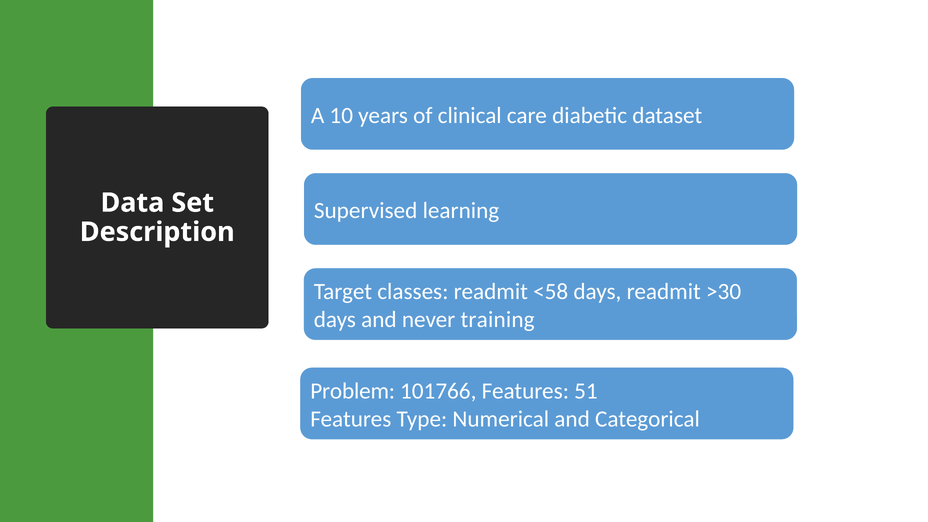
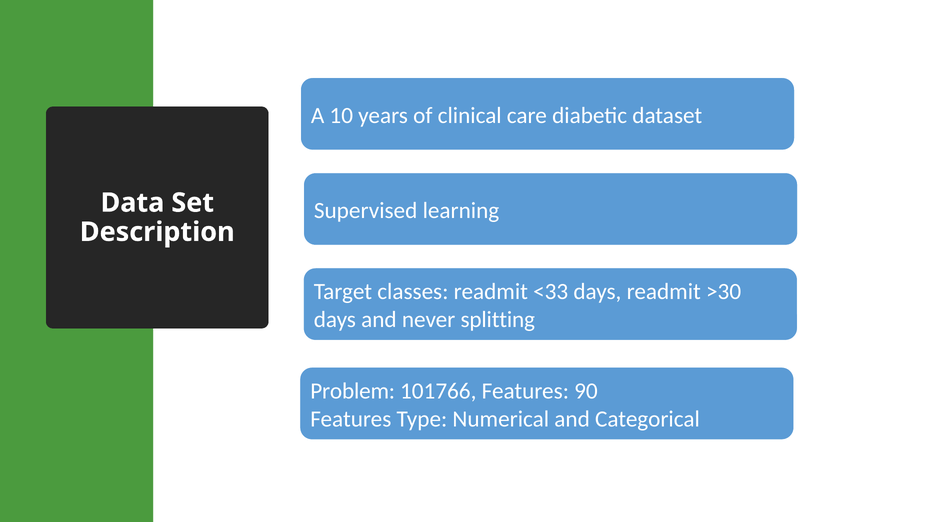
<58: <58 -> <33 (551, 292)
training: training -> splitting (498, 320)
51: 51 -> 90 (586, 391)
